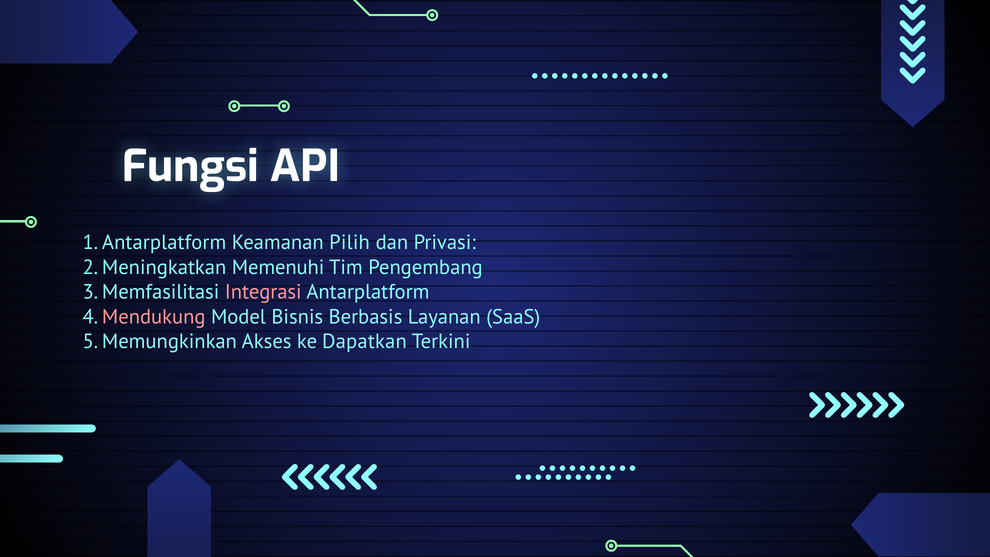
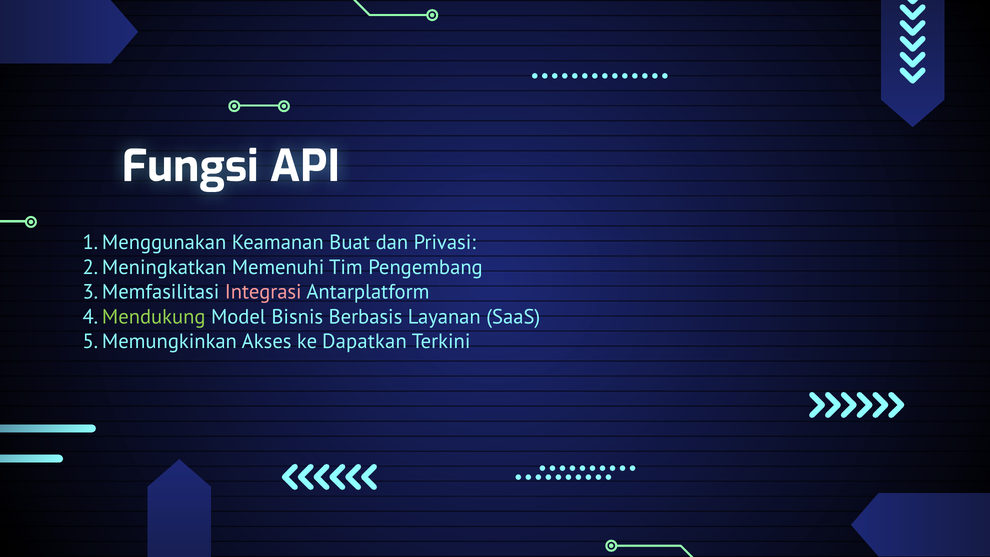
1 Antarplatform: Antarplatform -> Menggunakan (164, 242)
Pilih: Pilih -> Buat (350, 242)
Mendukung colour: pink -> light green (154, 317)
